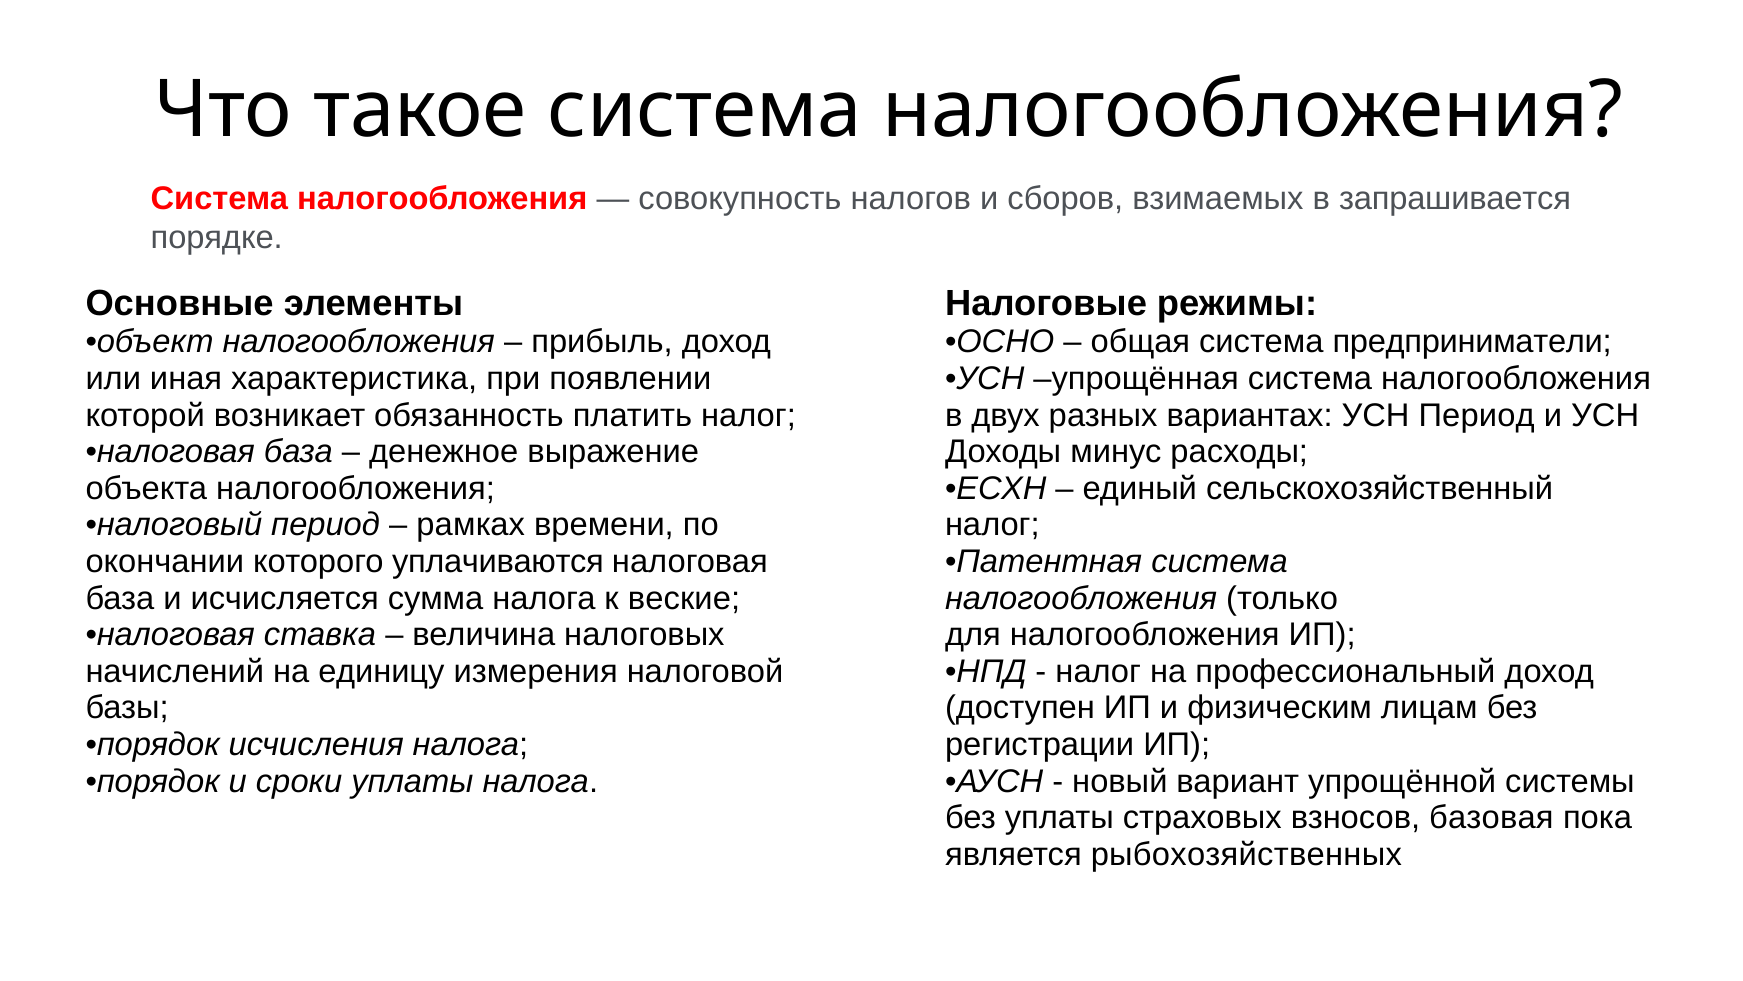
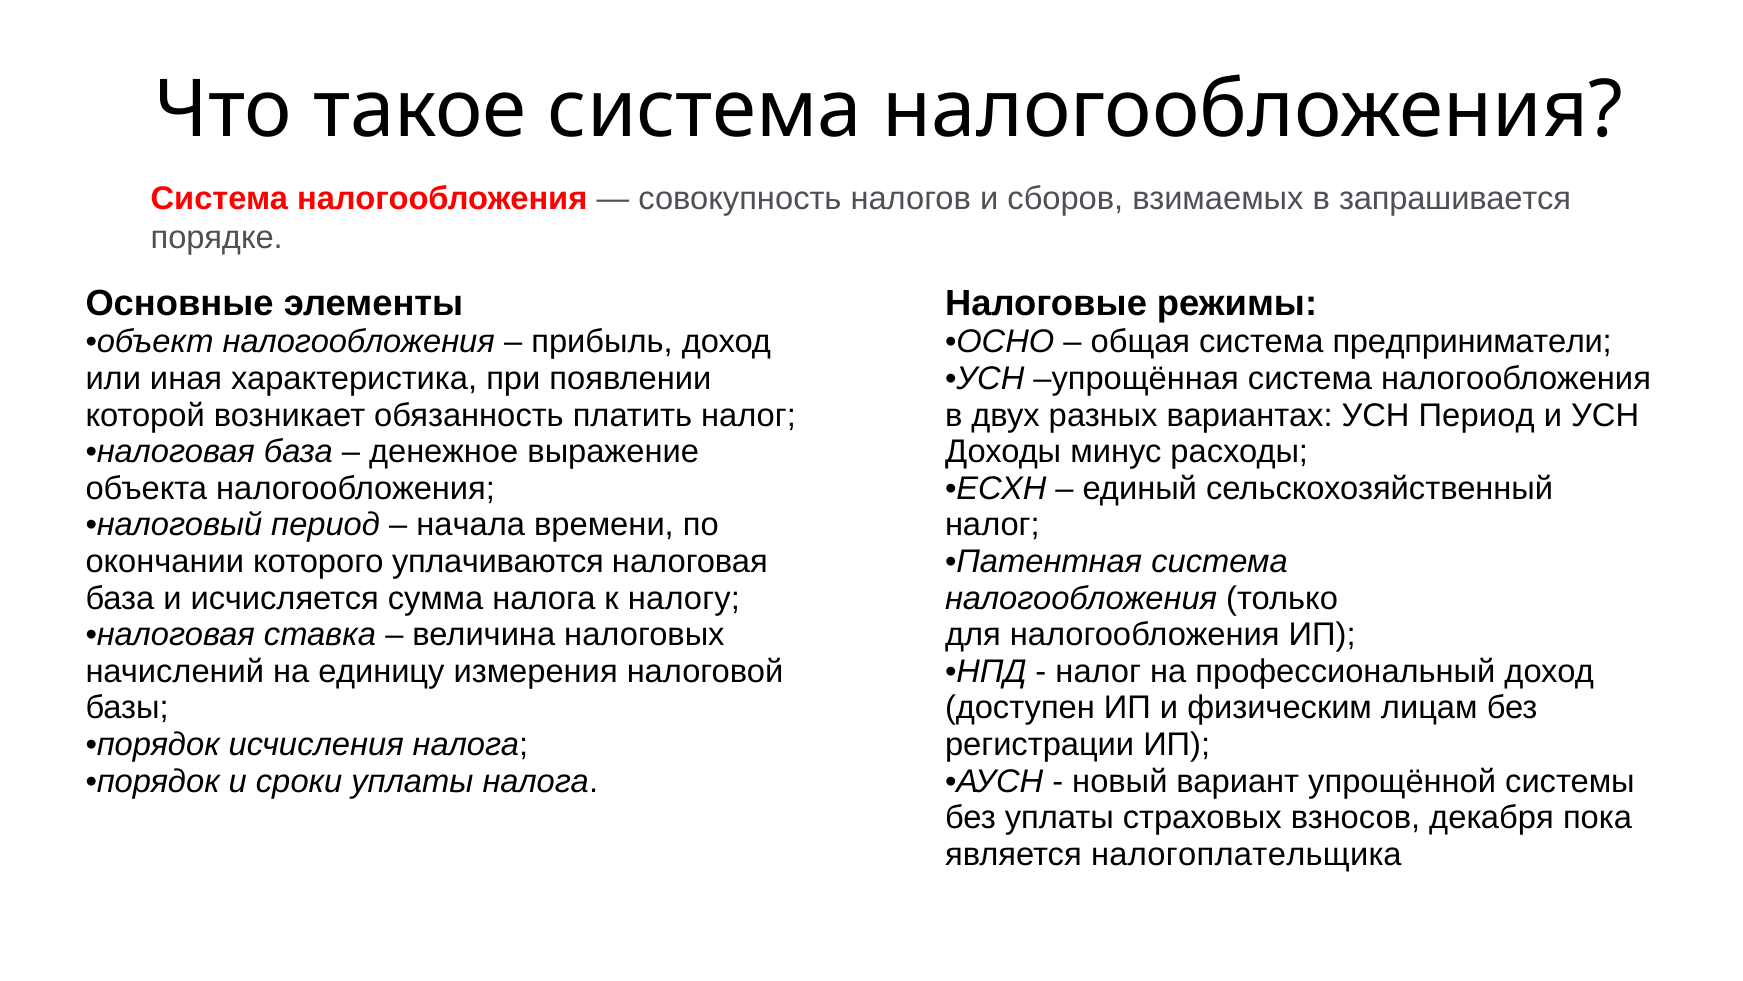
рамках: рамках -> начала (471, 525)
веские: веские -> налогу (684, 598)
базовая: базовая -> декабря (1492, 818)
рыбохозяйственных: рыбохозяйственных -> налогоплательщика (1246, 854)
